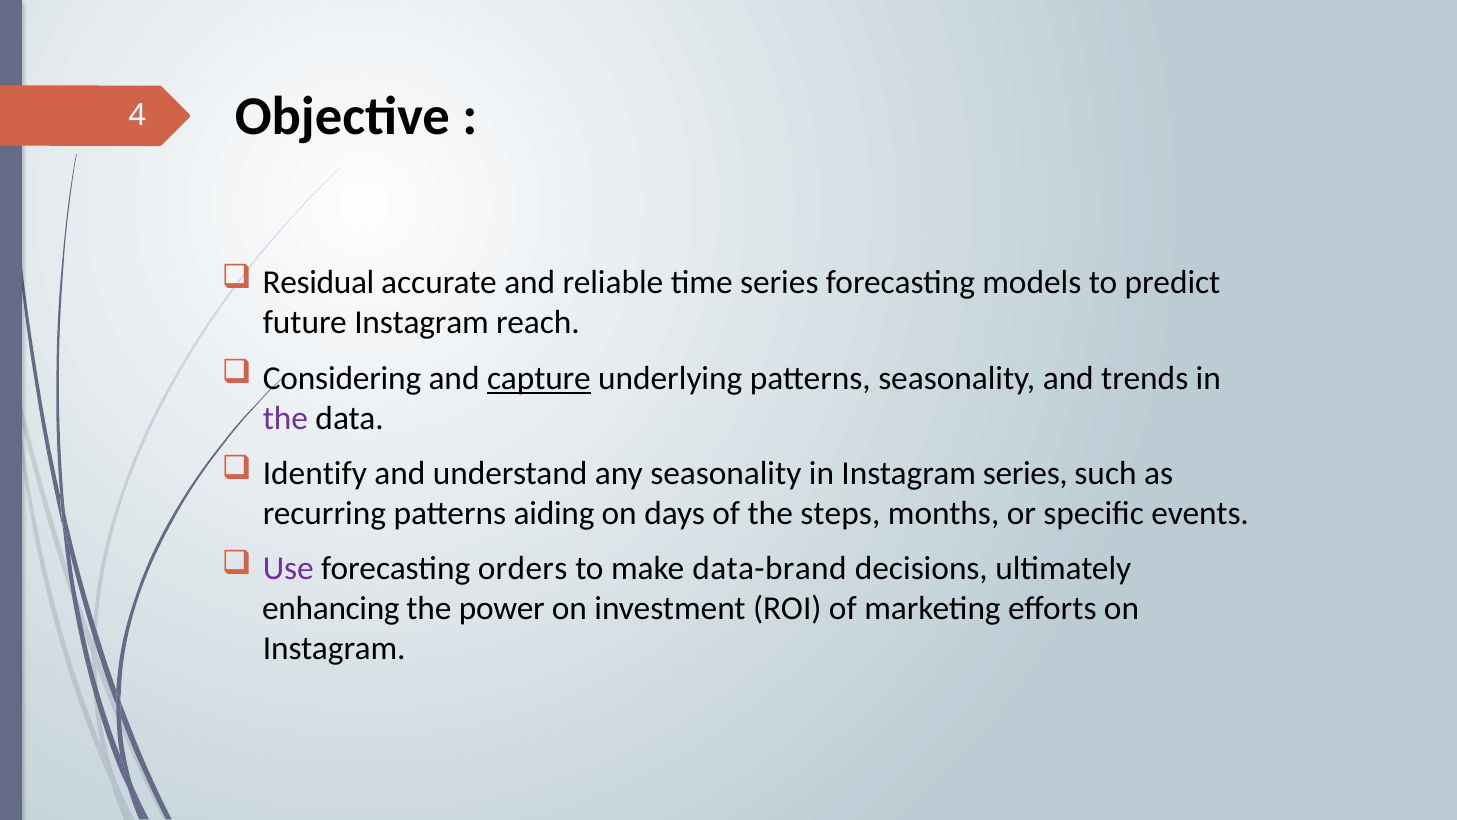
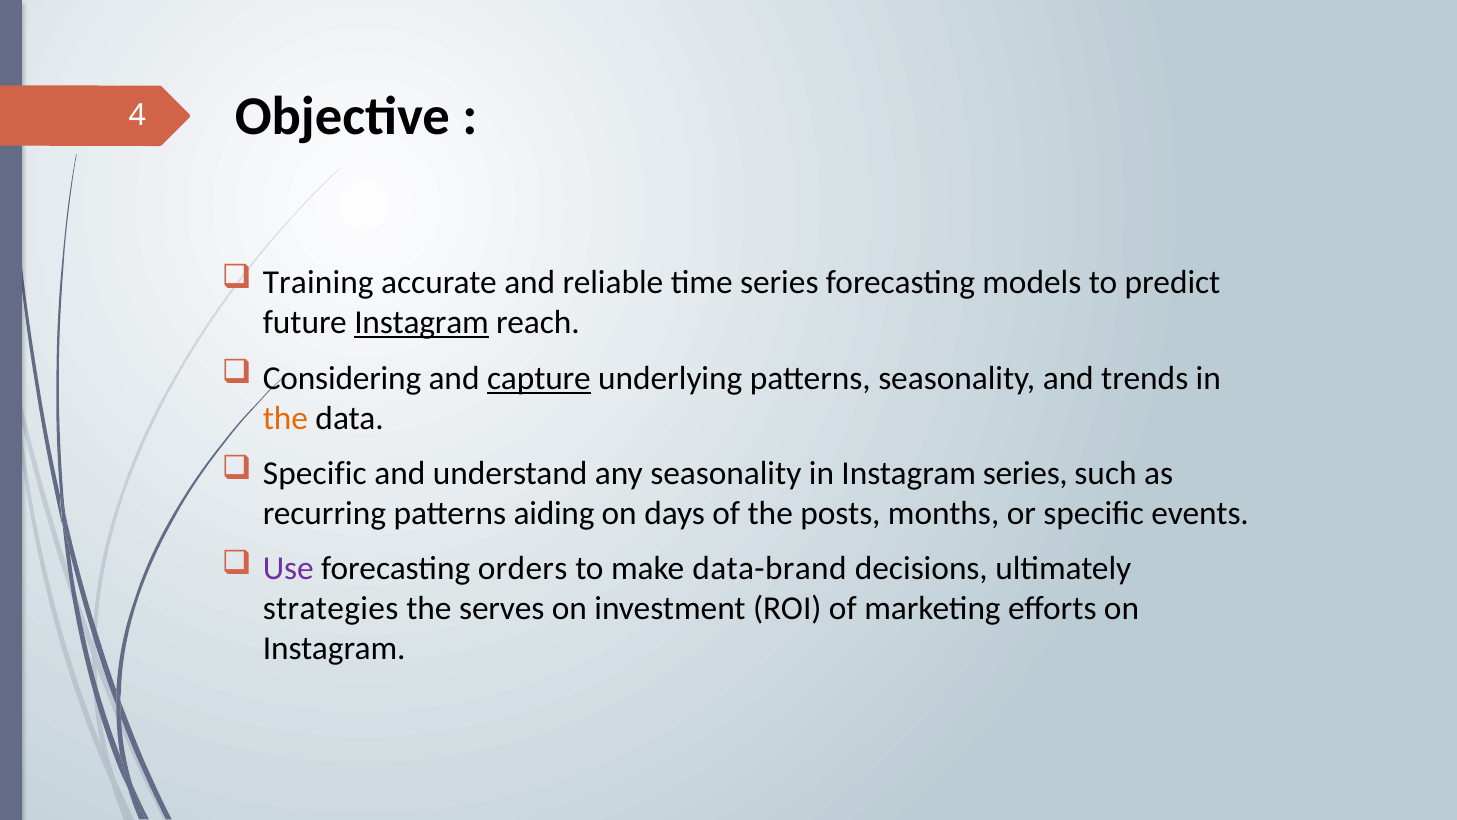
Residual: Residual -> Training (318, 283)
Instagram underline: none -> present (422, 323)
the colour: purple -> orange (285, 418)
Identify: Identify -> Specific (315, 473)
steps: steps -> posts (840, 513)
enhancing: enhancing -> strategies (331, 608)
power: power -> serves (502, 608)
